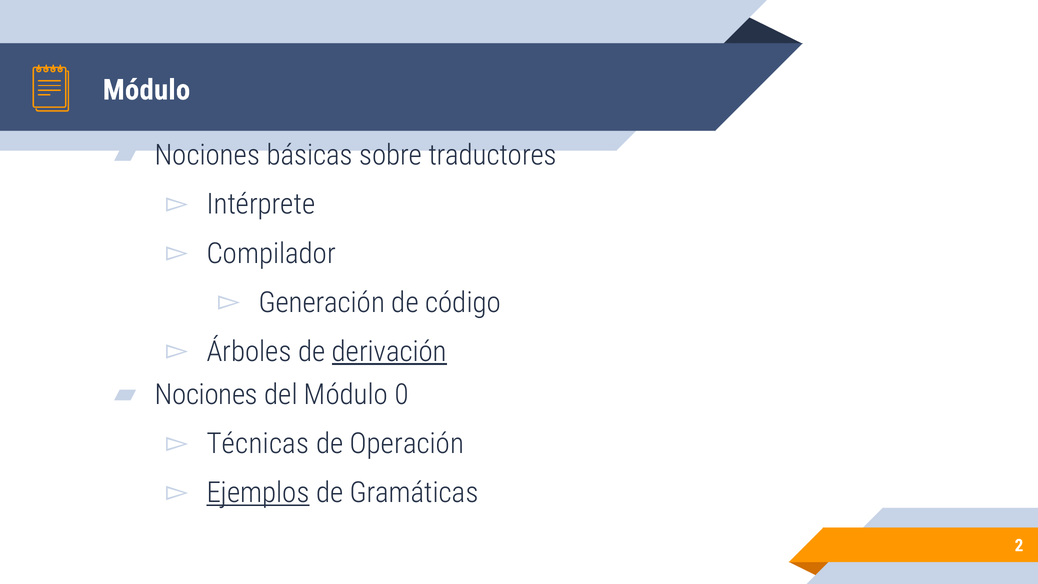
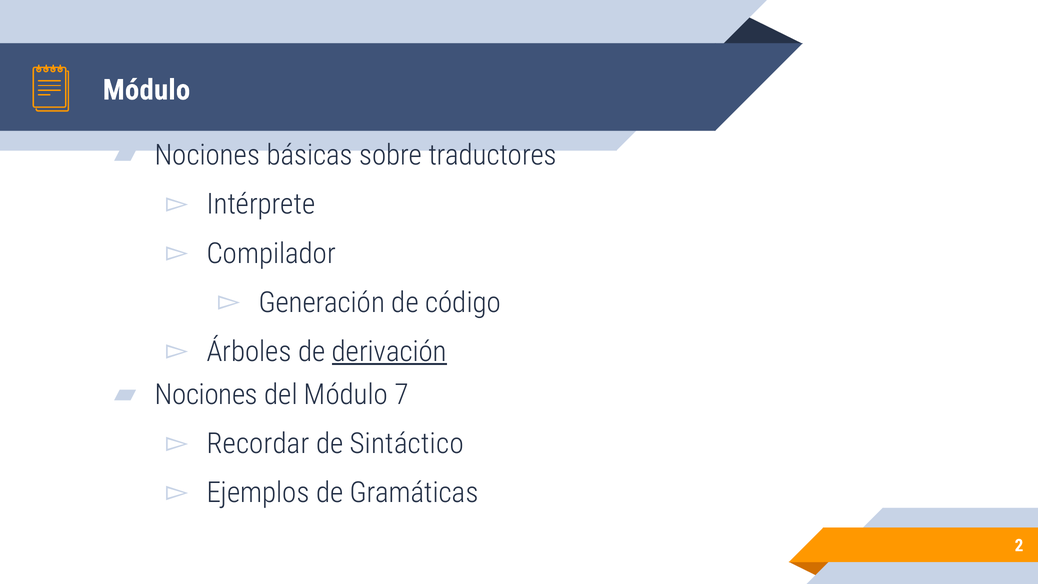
0: 0 -> 7 (402, 395)
Técnicas: Técnicas -> Recordar (258, 444)
Operación: Operación -> Sintáctico (407, 444)
Ejemplos underline: present -> none (258, 493)
